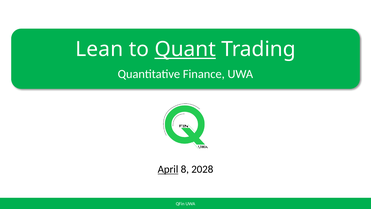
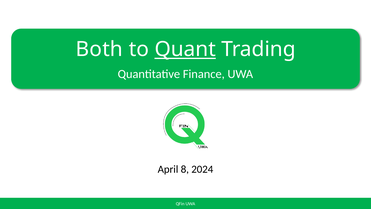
Lean: Lean -> Both (99, 49)
April underline: present -> none (168, 169)
2028: 2028 -> 2024 (202, 169)
